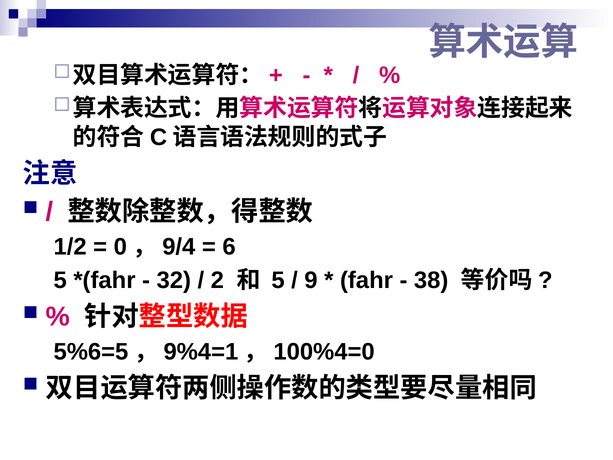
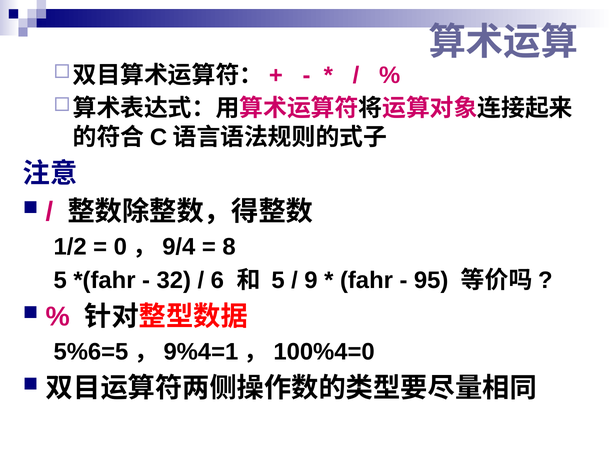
6: 6 -> 8 (229, 247)
2: 2 -> 6 (217, 280)
38: 38 -> 95 (431, 280)
